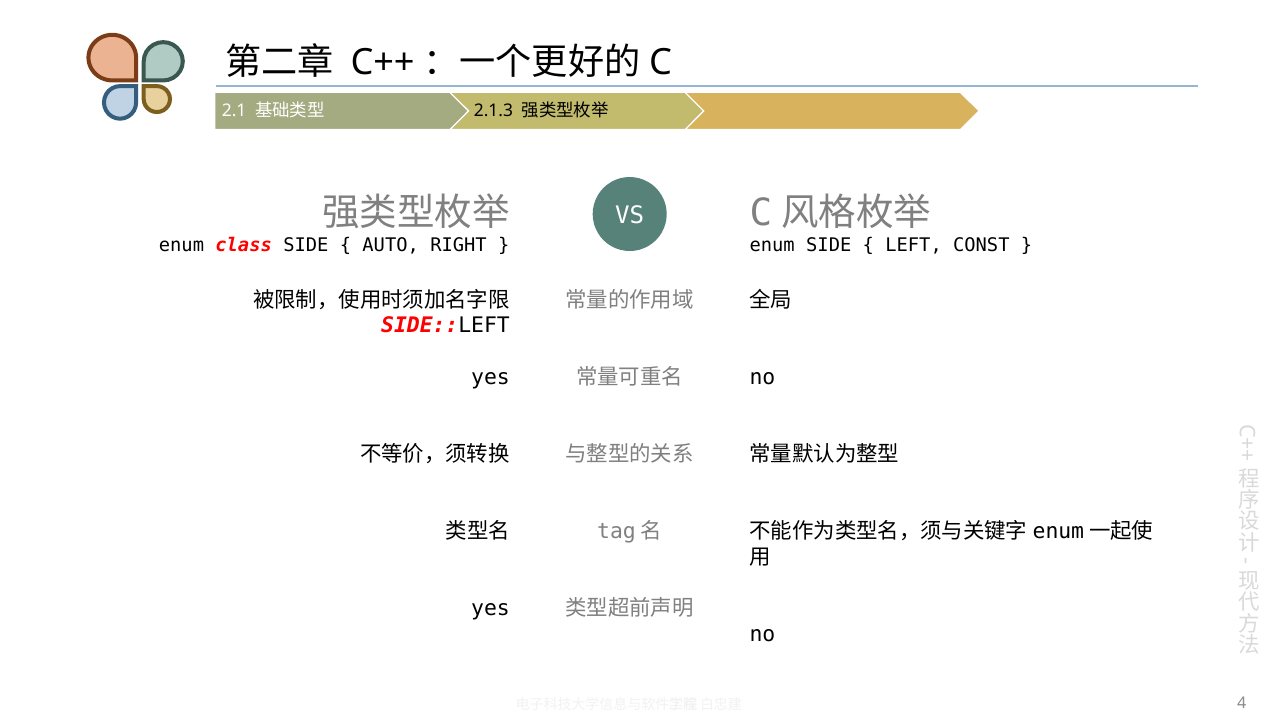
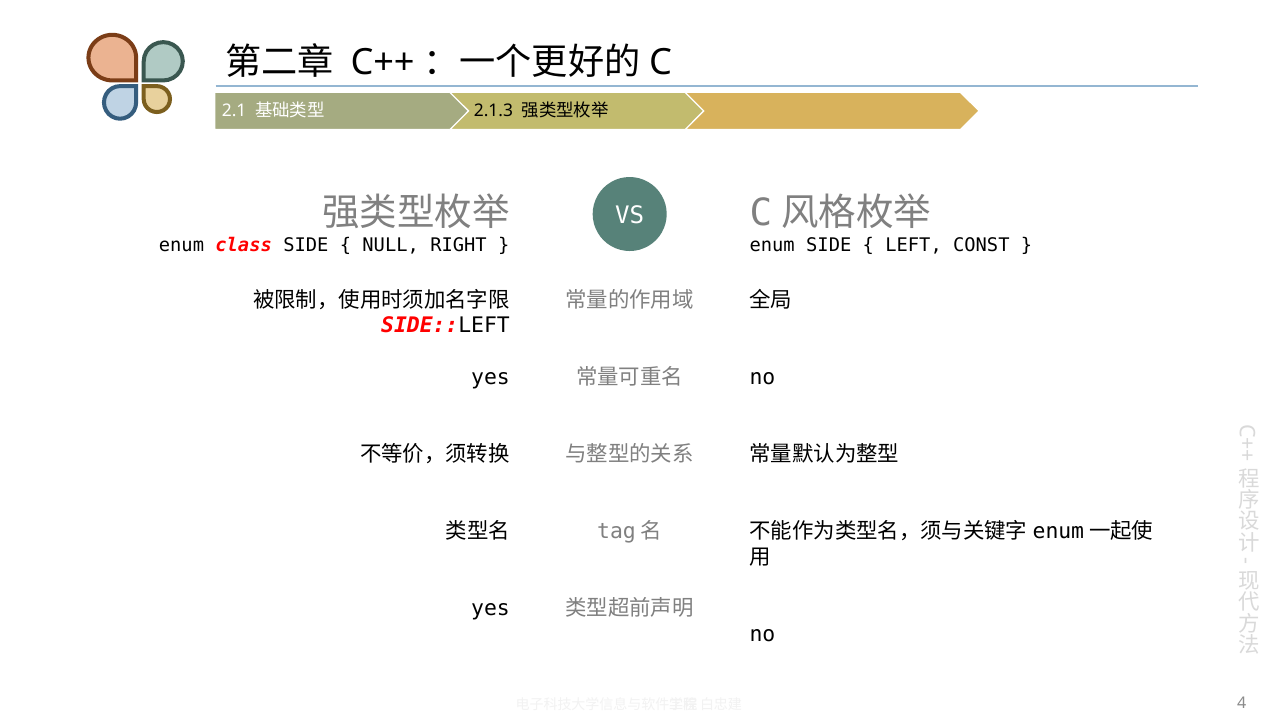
AUTO: AUTO -> NULL (391, 246)
